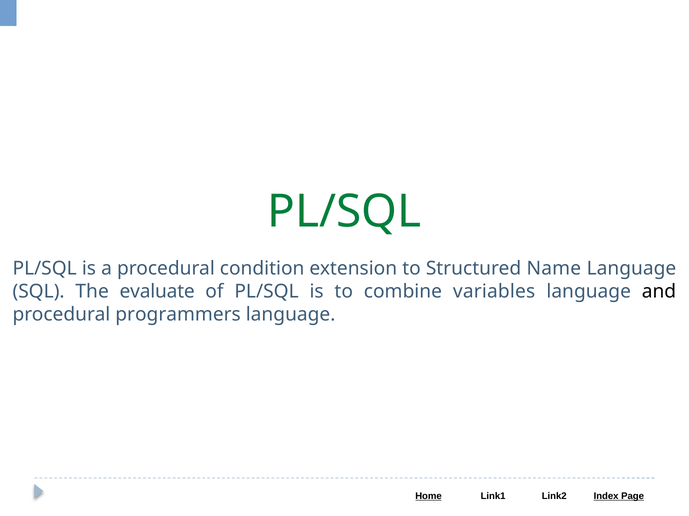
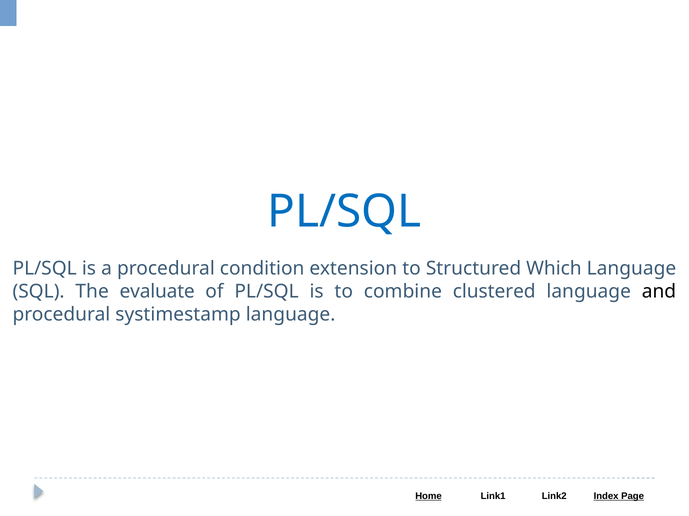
PL/SQL colour: green -> blue (344, 212)
Name: Name -> Which (554, 269)
variables: variables -> clustered (494, 292)
programmers: programmers -> systimestamp (178, 315)
